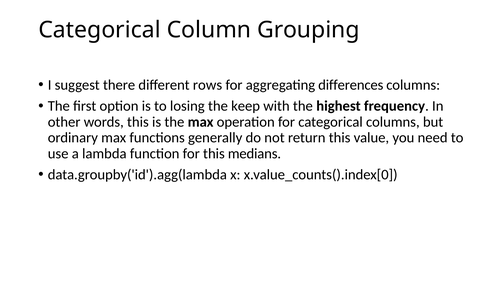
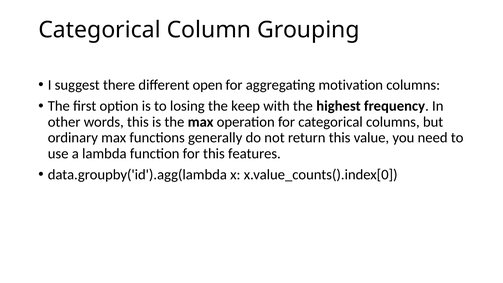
rows: rows -> open (208, 85)
differences: differences -> motivation (351, 85)
medians: medians -> features (254, 154)
